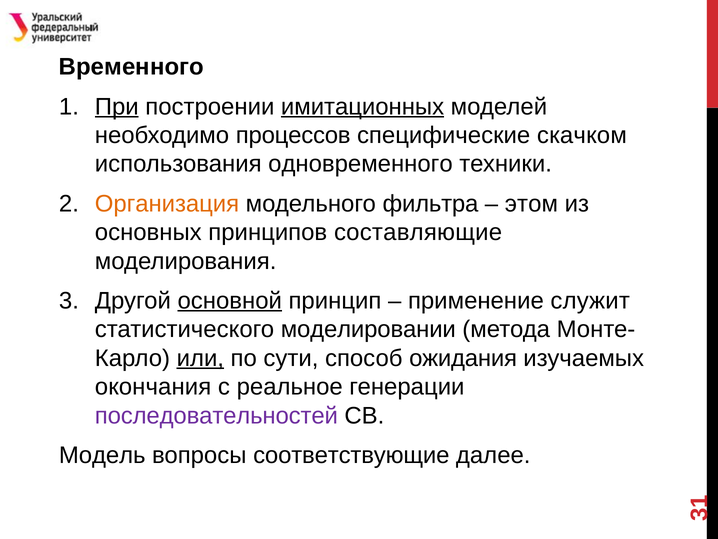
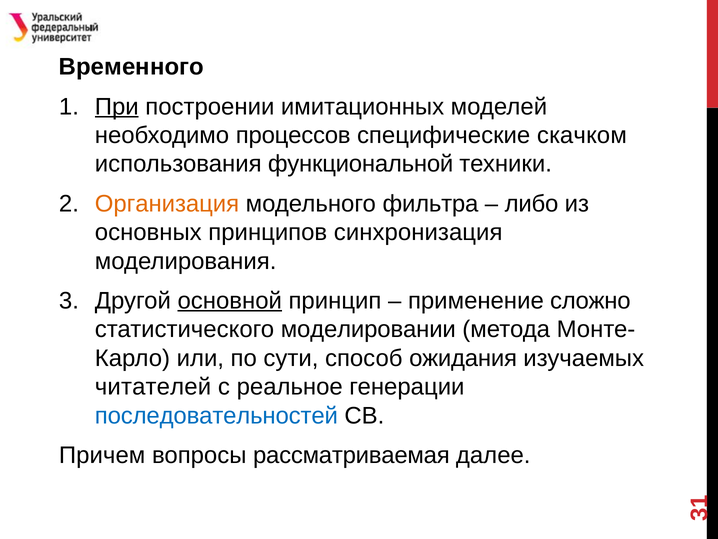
имитационных underline: present -> none (363, 106)
одновременного: одновременного -> функциональной (361, 164)
этом: этом -> либо (532, 203)
составляющие: составляющие -> синхронизация (418, 232)
служит: служит -> сложно (590, 300)
или underline: present -> none (200, 358)
окончания: окончания -> читателей (153, 387)
последовательностей colour: purple -> blue (216, 415)
Модель: Модель -> Причем (102, 455)
соответствующие: соответствующие -> рассматриваемая (351, 455)
